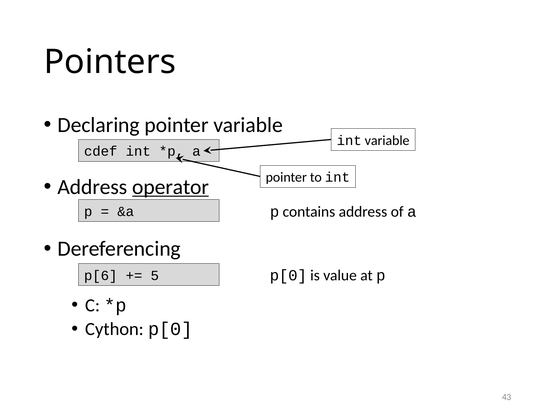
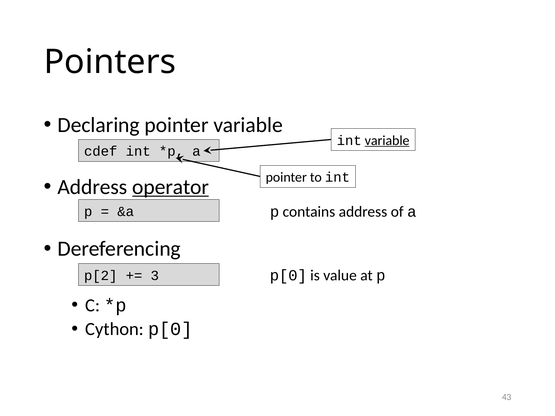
variable underline: none -> present (387, 141)
p[6: p[6 -> p[2 (101, 276)
5: 5 -> 3 (155, 276)
